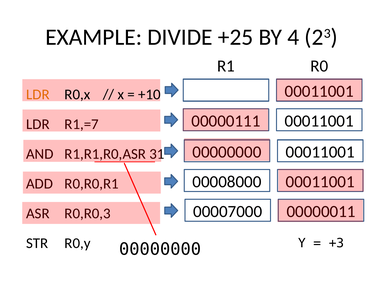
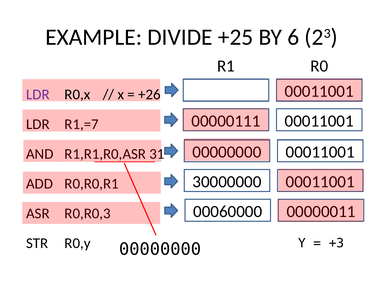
4: 4 -> 6 (293, 37)
LDR colour: orange -> purple (38, 94)
+10: +10 -> +26 (149, 94)
00008000: 00008000 -> 30000000 (227, 182)
00007000: 00007000 -> 00060000 (228, 212)
